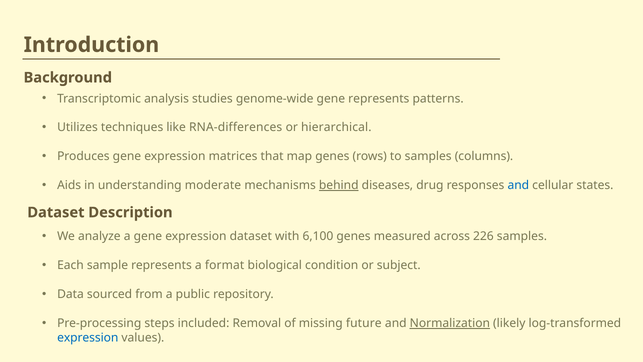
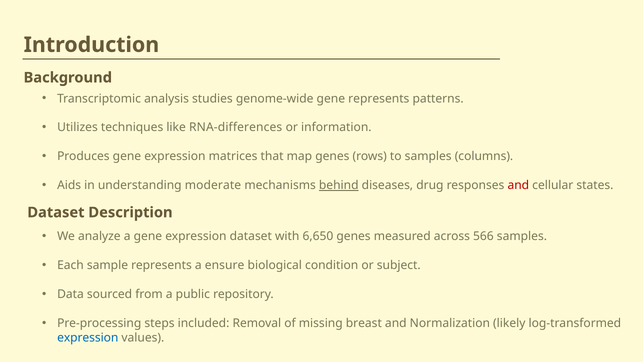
hierarchical: hierarchical -> information (336, 127)
and colour: blue -> red (518, 185)
6,100: 6,100 -> 6,650 (318, 236)
226: 226 -> 566 (483, 236)
format: format -> ensure (225, 265)
future: future -> breast (364, 323)
Normalization underline: present -> none (450, 323)
